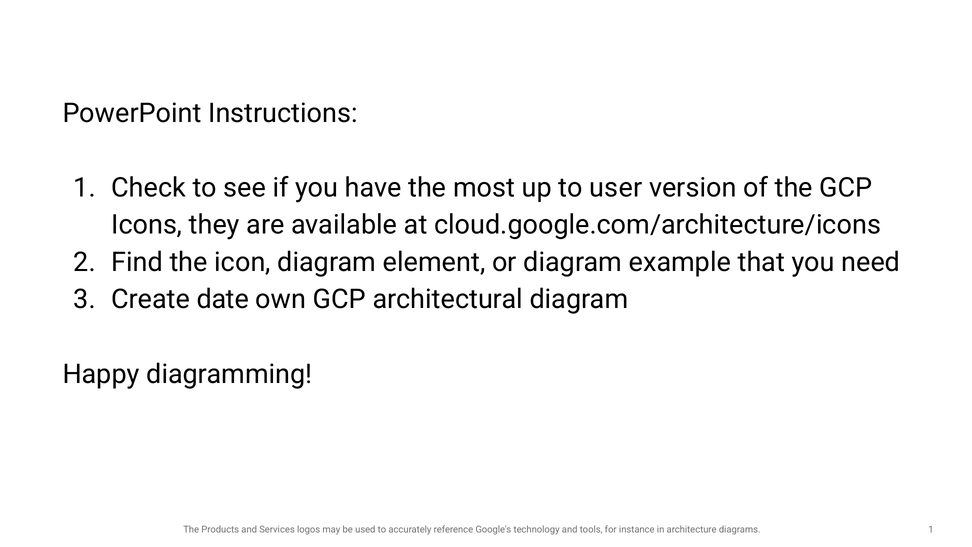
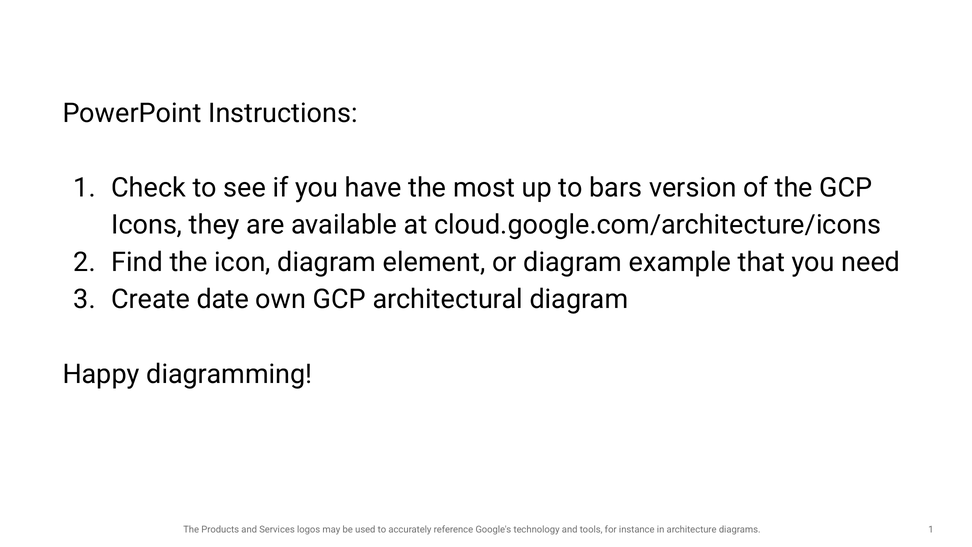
user: user -> bars (616, 188)
